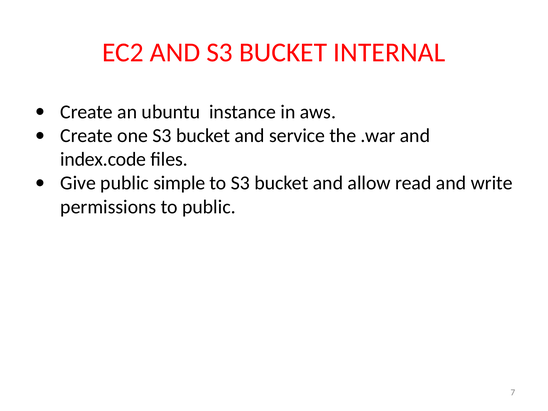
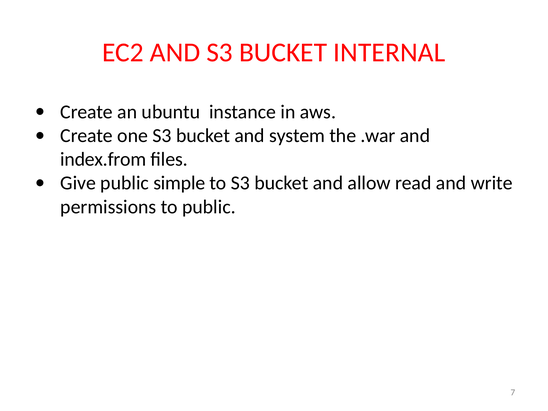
service: service -> system (297, 136)
index.code: index.code -> index.from (103, 159)
